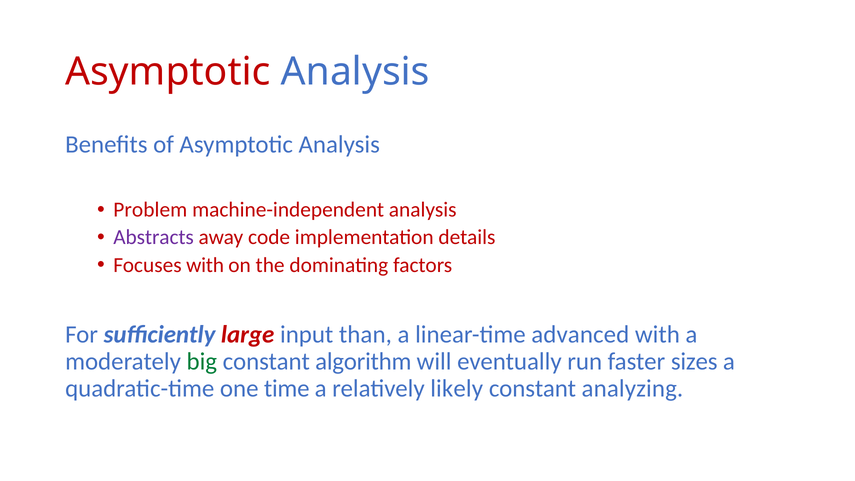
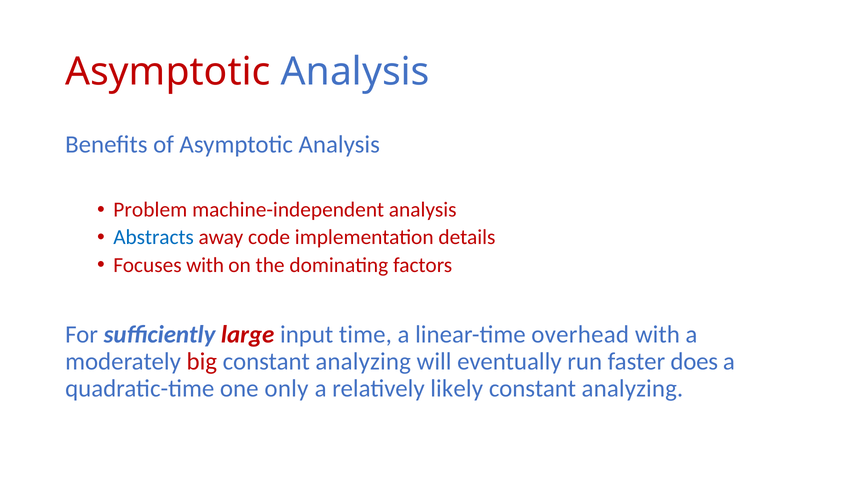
Abstracts colour: purple -> blue (154, 237)
than: than -> time (365, 335)
advanced: advanced -> overhead (580, 335)
big colour: green -> red (202, 362)
algorithm: algorithm -> analyzing (363, 362)
sizes: sizes -> does (694, 362)
time: time -> only (286, 389)
